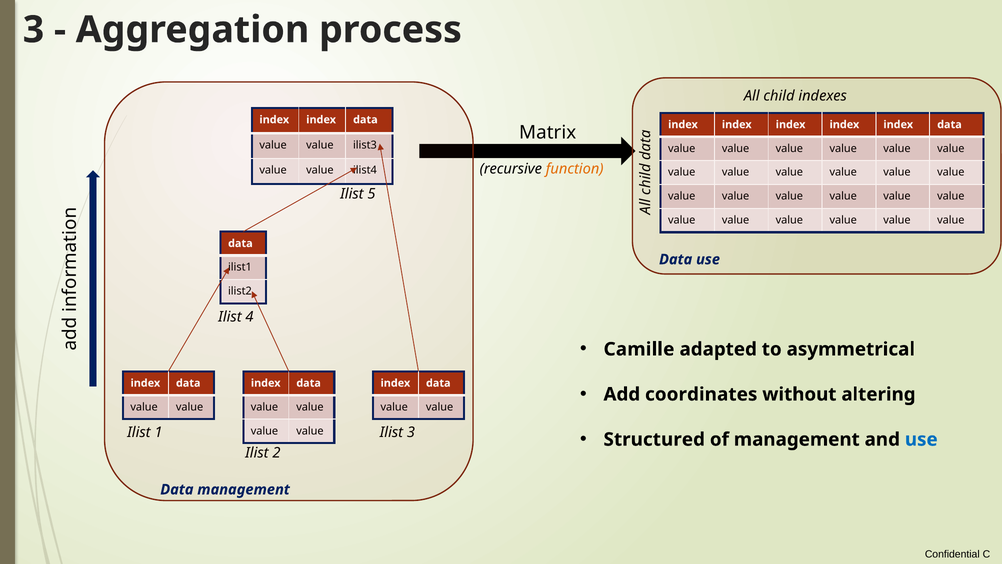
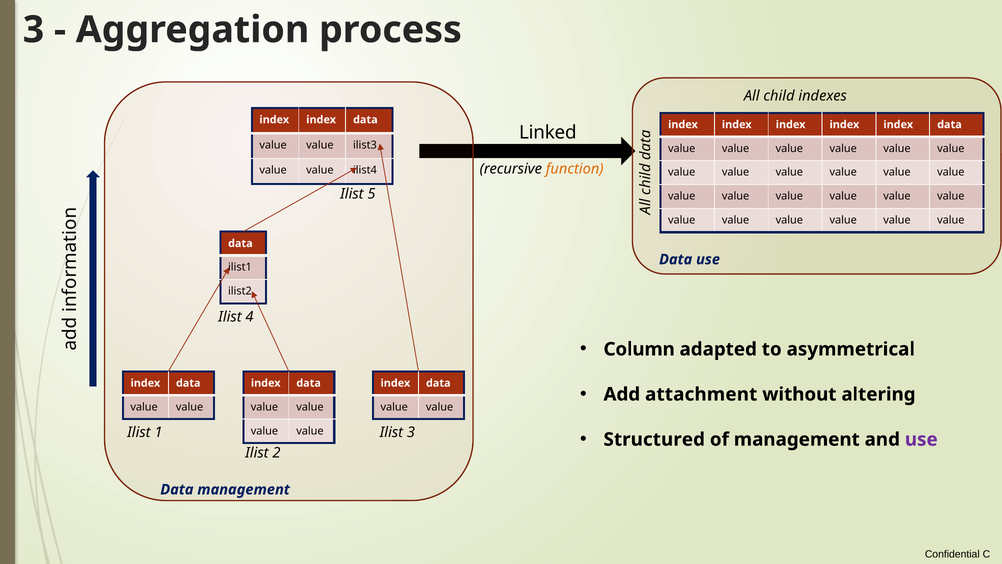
Matrix: Matrix -> Linked (548, 132)
Camille: Camille -> Column (639, 349)
coordinates: coordinates -> attachment (701, 394)
use colour: blue -> purple (921, 439)
